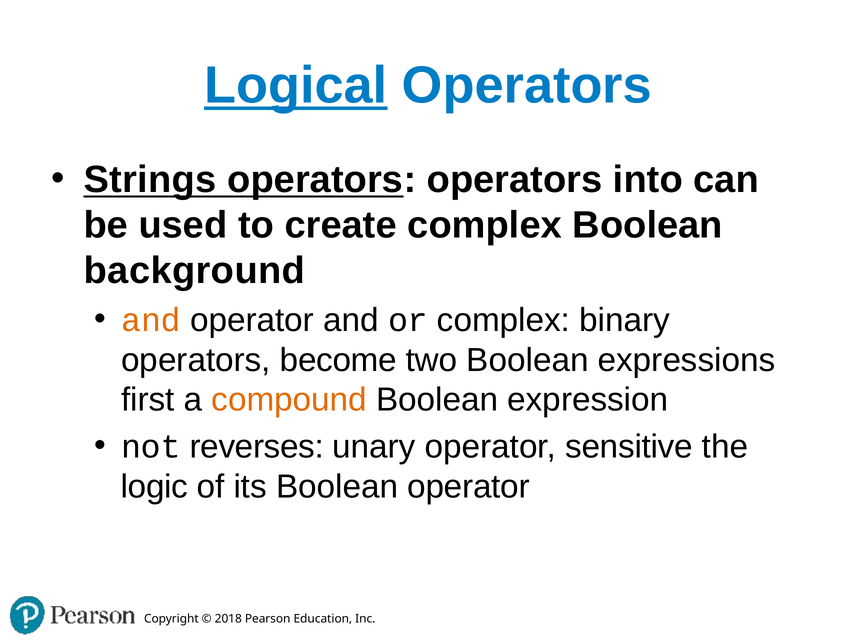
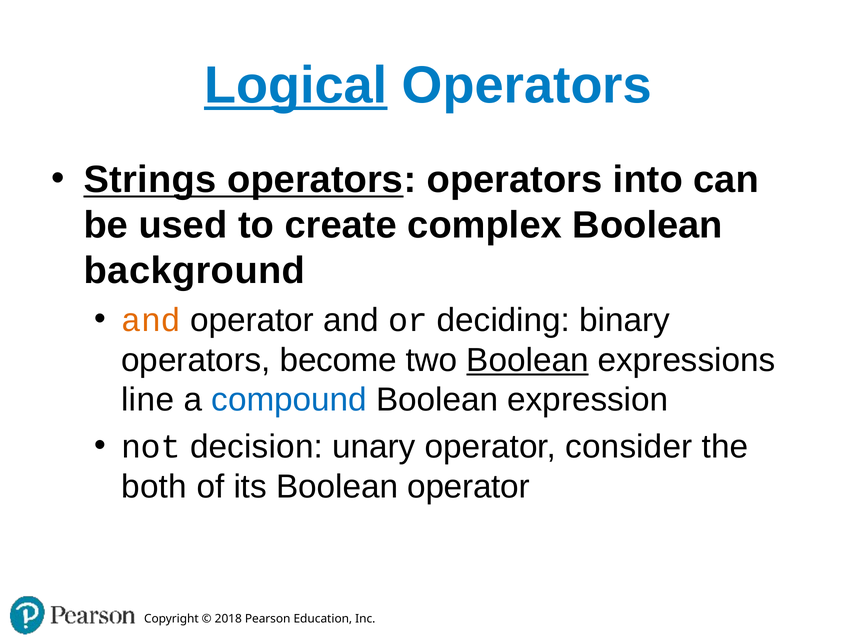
or complex: complex -> deciding (504, 320)
Boolean underline: none -> present (528, 360)
first: first -> line (148, 400)
compound colour: orange -> blue (289, 400)
reverses: reverses -> decision (256, 447)
sensitive: sensitive -> consider (629, 447)
logic: logic -> both (154, 487)
